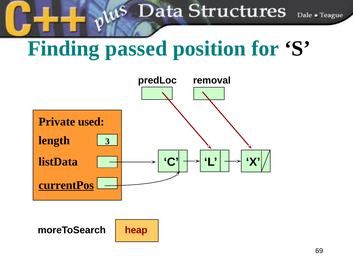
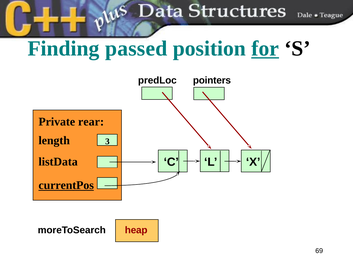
for underline: none -> present (265, 49)
removal: removal -> pointers (212, 80)
used: used -> rear (91, 122)
